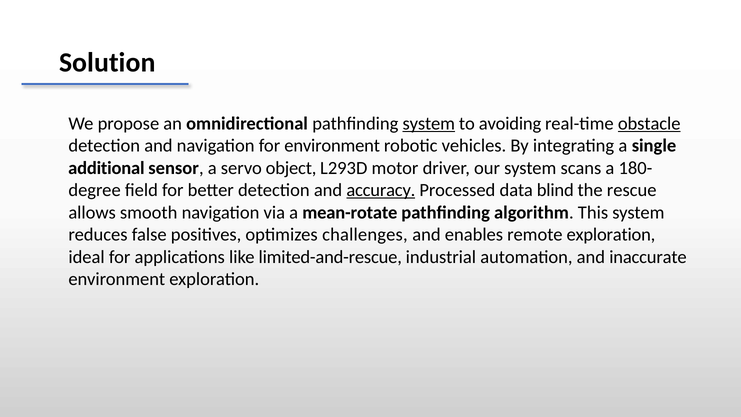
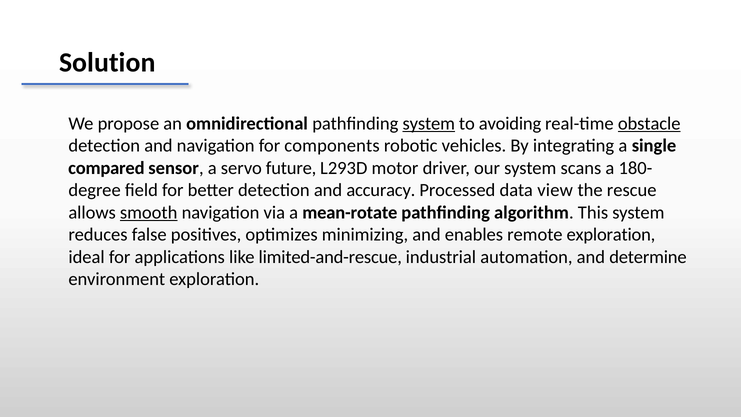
for environment: environment -> components (332, 146)
additional: additional -> compared (106, 168)
object: object -> future (291, 168)
accuracy underline: present -> none (381, 190)
blind: blind -> view (555, 190)
smooth underline: none -> present (149, 212)
challenges: challenges -> minimizing (365, 235)
inaccurate: inaccurate -> determine (648, 257)
